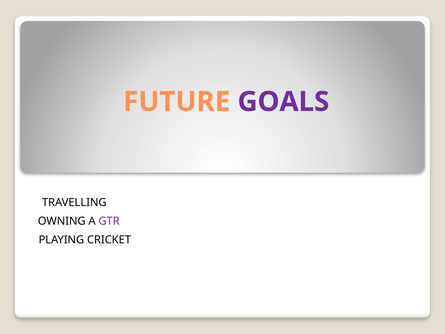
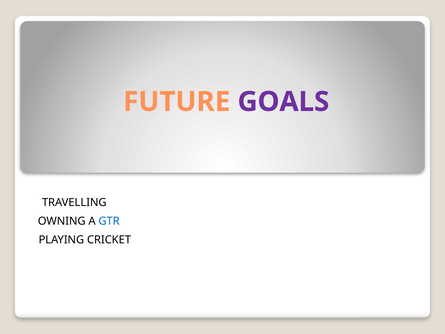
GTR colour: purple -> blue (109, 221)
